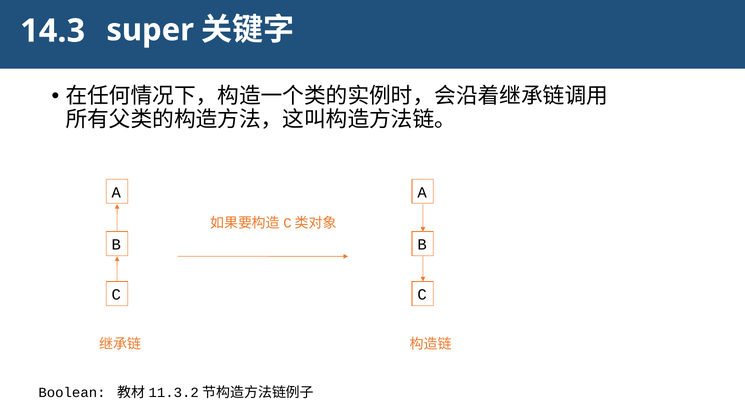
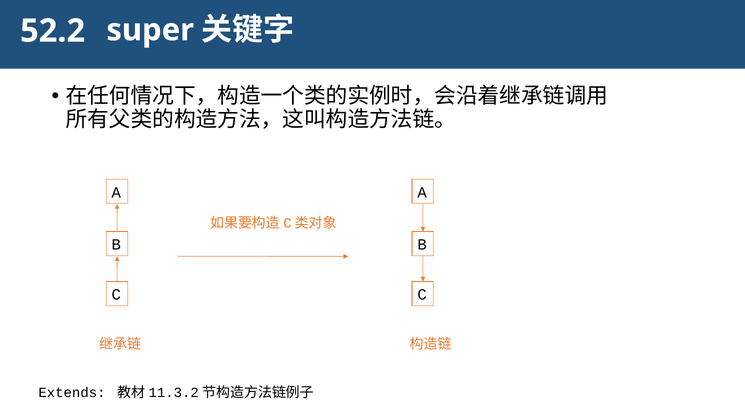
14.3: 14.3 -> 52.2 (53, 31)
Boolean: Boolean -> Extends (72, 393)
